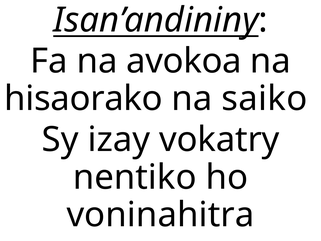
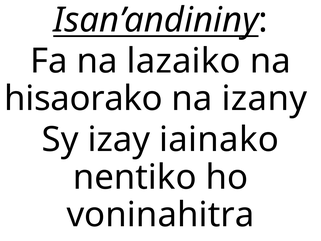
avokoa: avokoa -> lazaiko (184, 61)
saiko: saiko -> izany (264, 99)
vokatry: vokatry -> iainako (219, 140)
